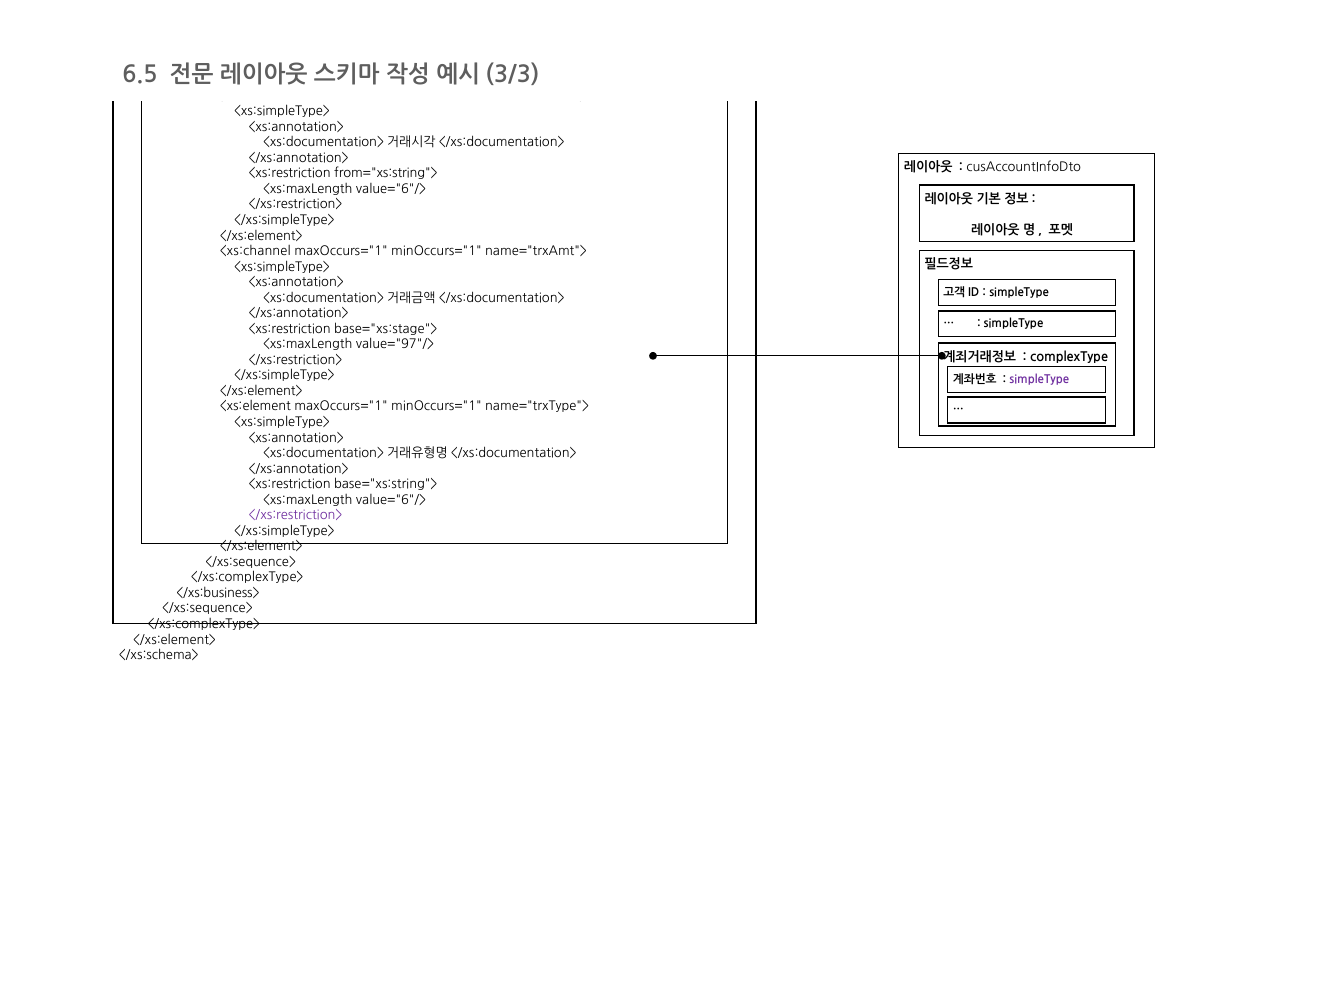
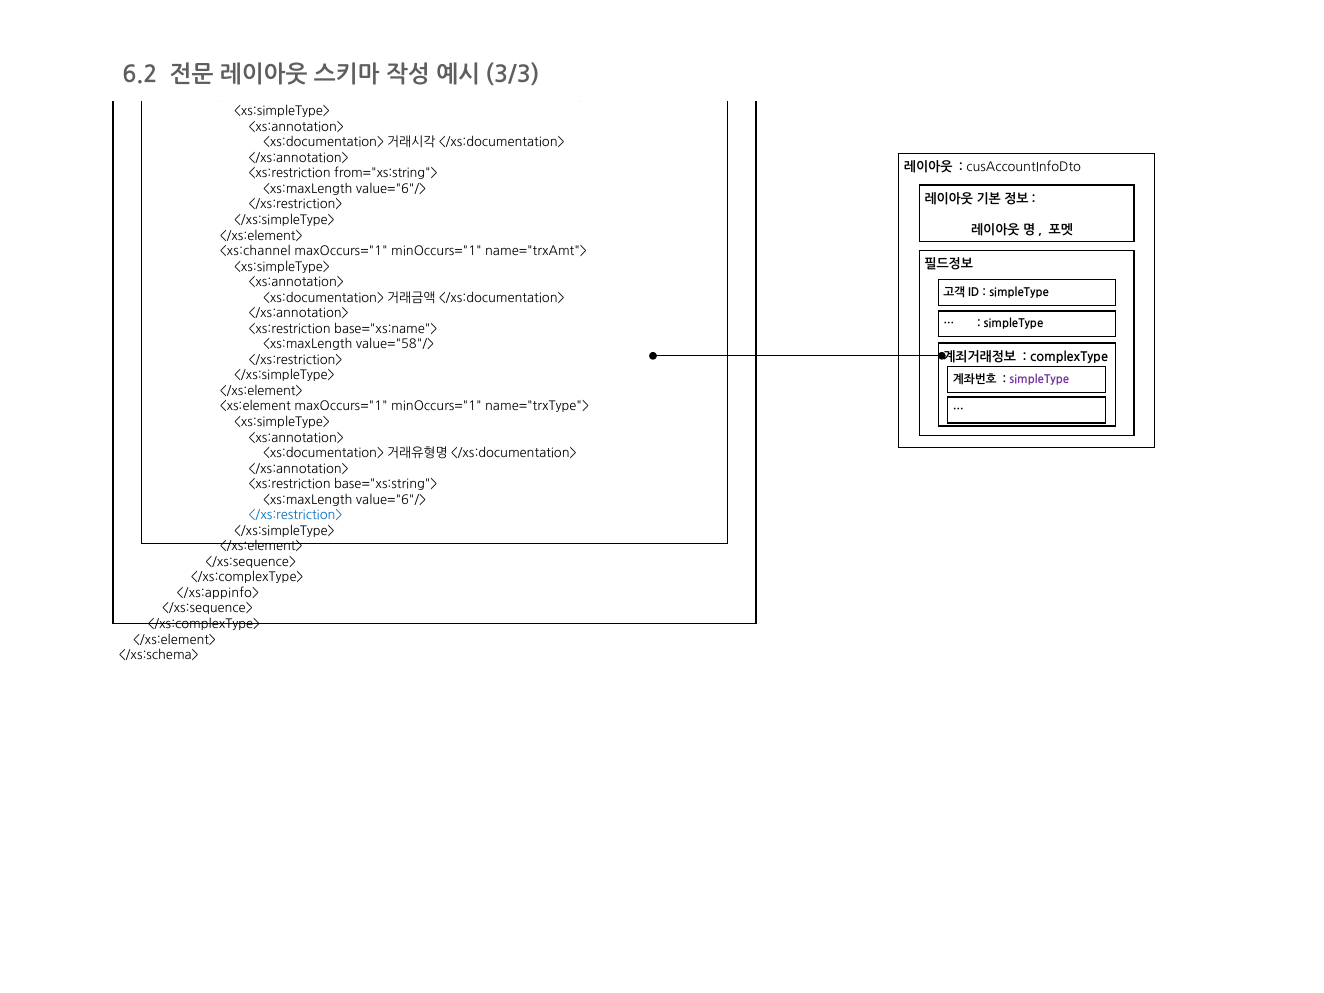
6.5: 6.5 -> 6.2 (140, 75)
base="xs:stage">: base="xs:stage"> -> base="xs:name"> (386, 329)
value="97"/>: value="97"/> -> value="58"/> (395, 345)
</xs:restriction> colour: purple -> blue (295, 515)
</xs:business>: </xs:business> -> </xs:appinfo> (218, 593)
